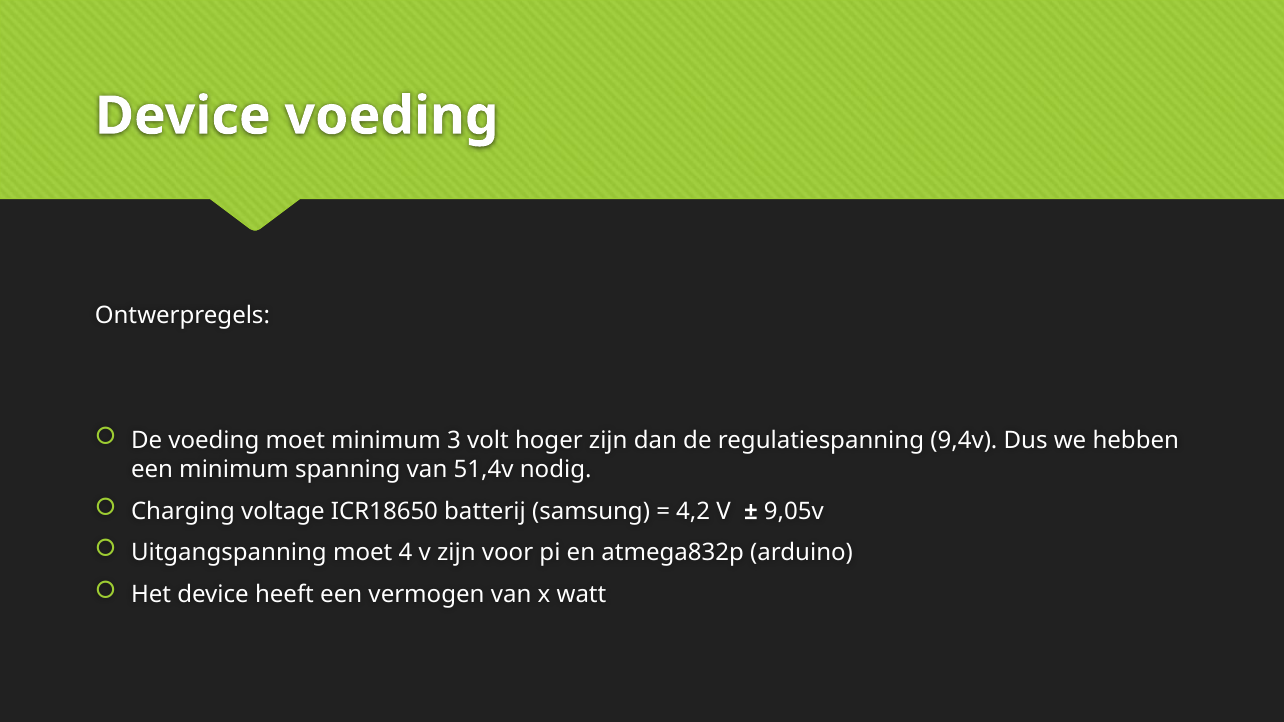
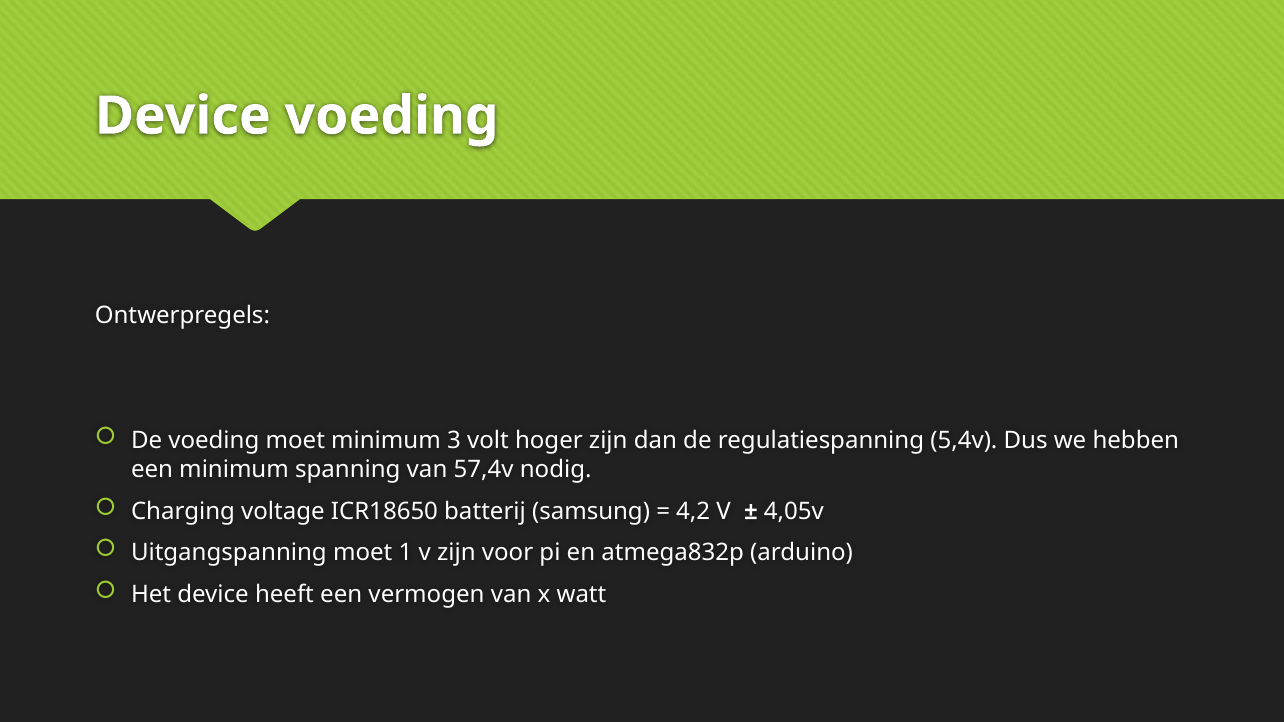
9,4v: 9,4v -> 5,4v (964, 441)
51,4v: 51,4v -> 57,4v (484, 470)
9,05v: 9,05v -> 4,05v (794, 511)
4: 4 -> 1 (405, 553)
